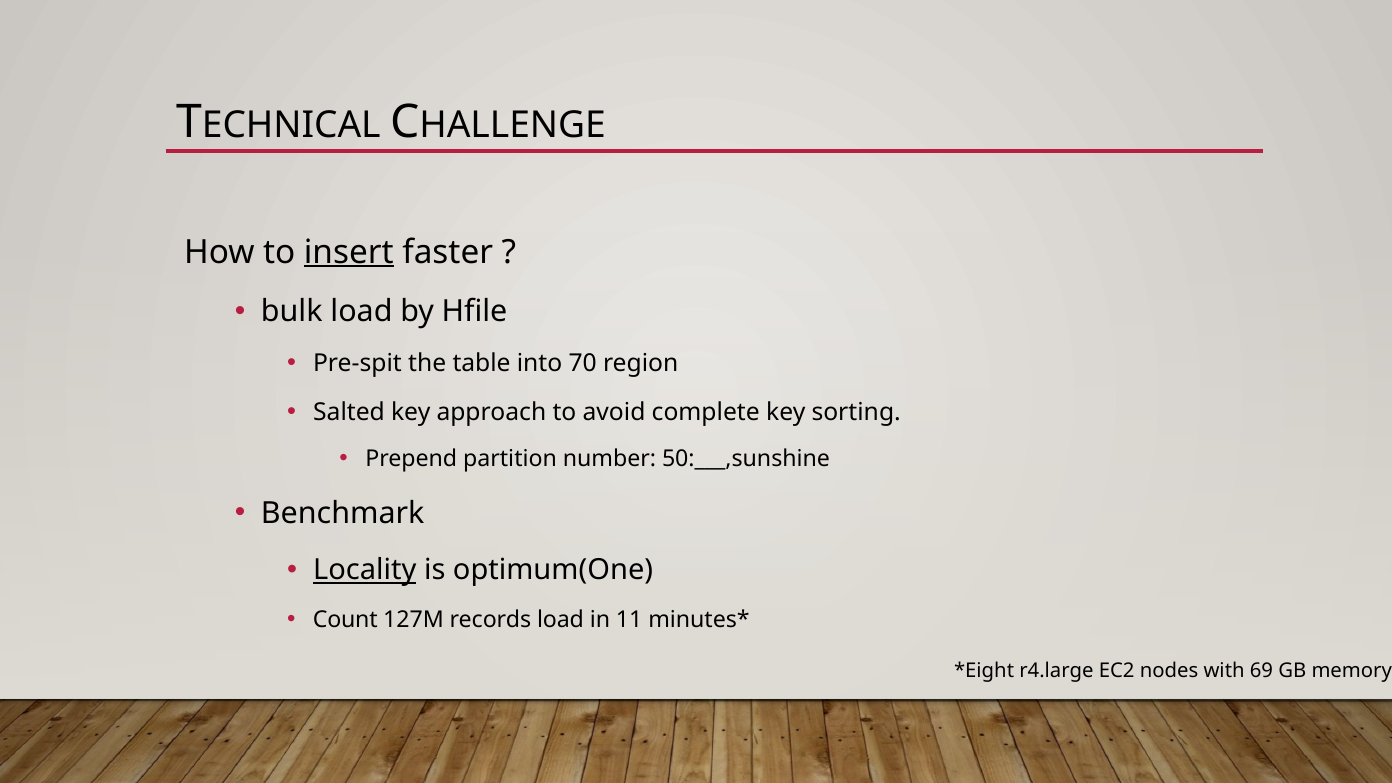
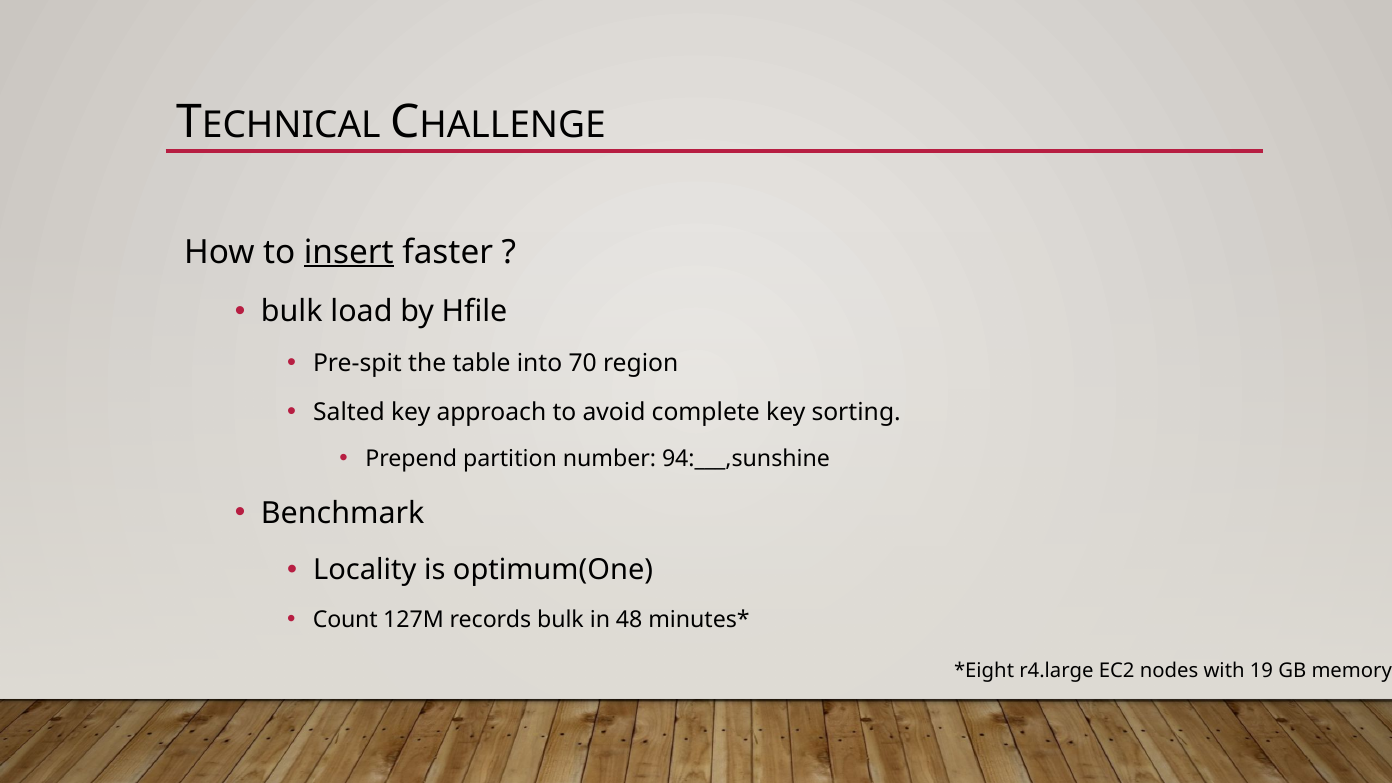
50:___,sunshine: 50:___,sunshine -> 94:___,sunshine (746, 459)
Locality underline: present -> none (365, 570)
records load: load -> bulk (560, 620)
11: 11 -> 48 (629, 620)
69: 69 -> 19 (1261, 671)
